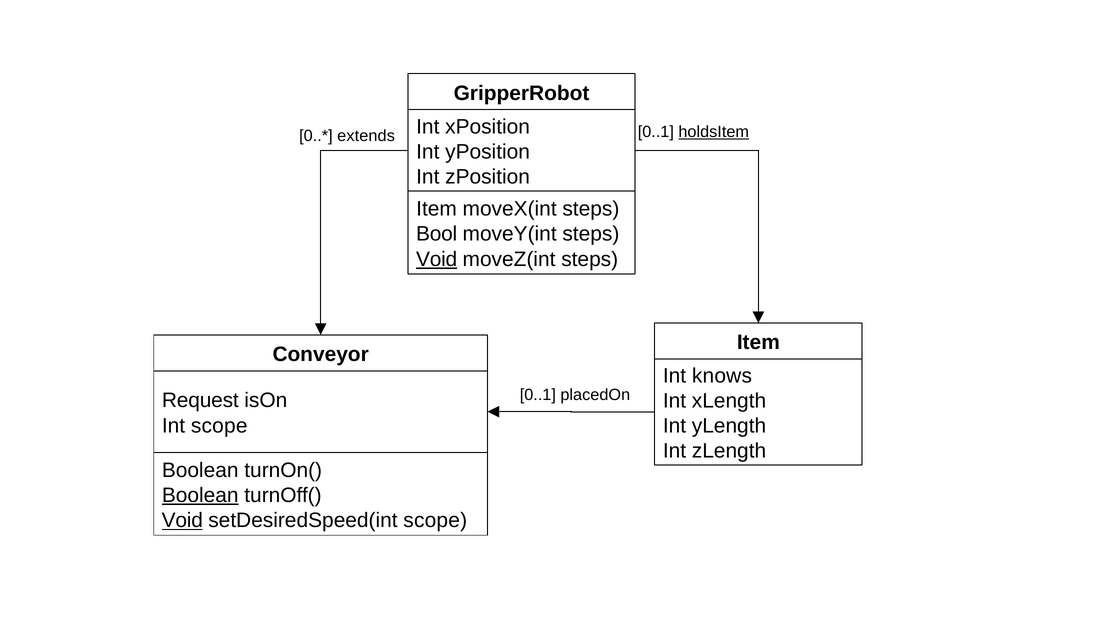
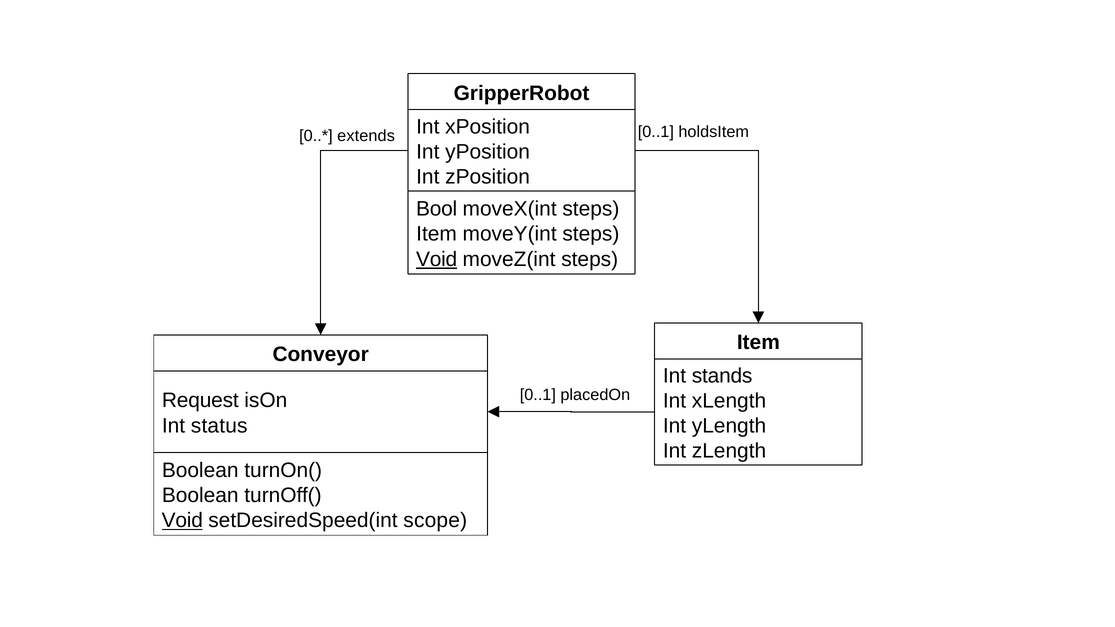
holdsItem underline: present -> none (714, 132)
Item: Item -> Bool (437, 209)
Bool: Bool -> Item (437, 234)
knows: knows -> stands (722, 376)
Int scope: scope -> status (219, 426)
Boolean underline: present -> none (200, 495)
